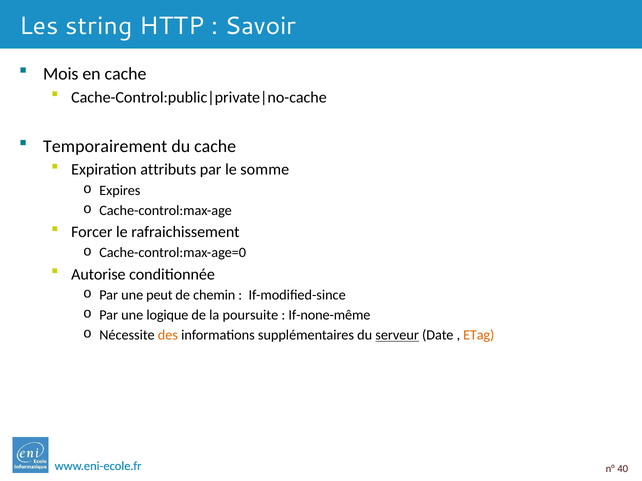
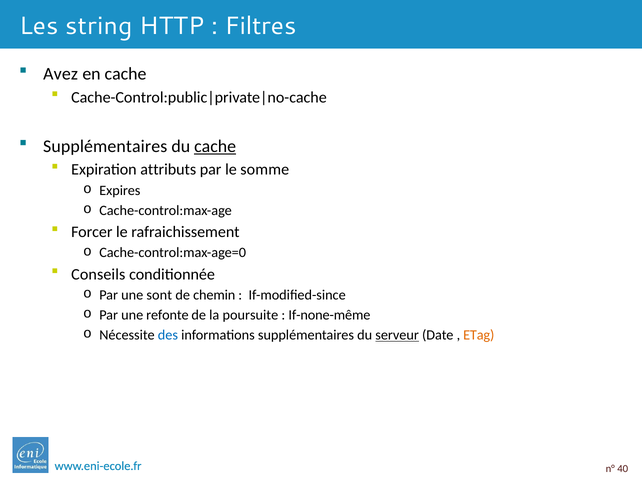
Savoir: Savoir -> Filtres (261, 26)
Mois: Mois -> Avez (61, 74)
Temporairement: Temporairement -> Supplémentaires (105, 146)
cache underline: none -> present (215, 146)
Autorise: Autorise -> Conseils (98, 275)
peut: peut -> sont (159, 295)
logique: logique -> refonte (167, 315)
des colour: orange -> blue (168, 335)
